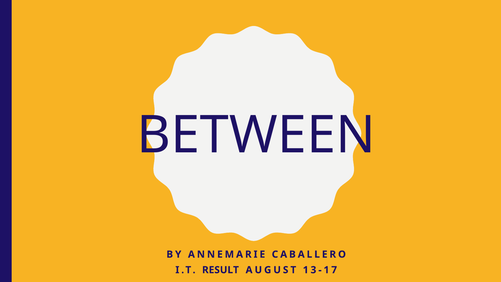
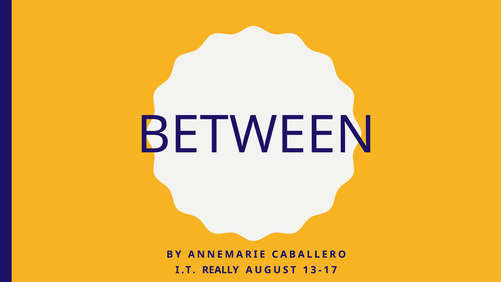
RESULT: RESULT -> REALLY (220, 270)
